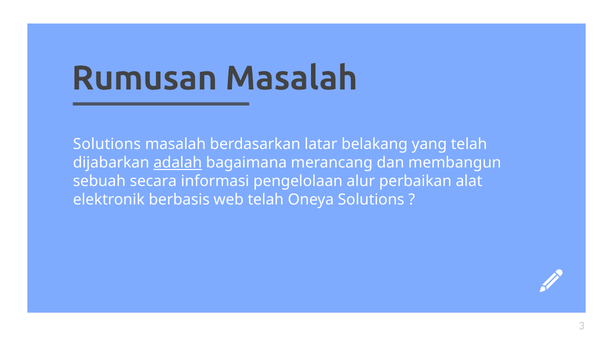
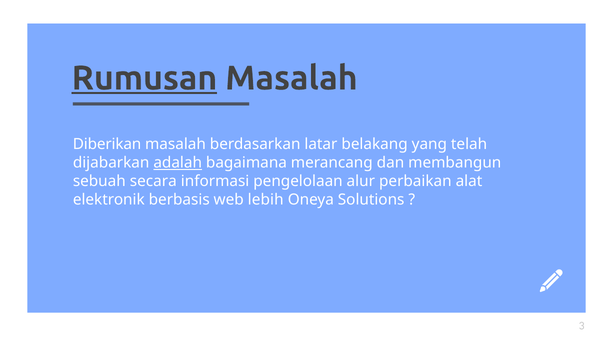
Rumusan underline: none -> present (144, 78)
Solutions: Solutions -> Diberikan (107, 144)
web telah: telah -> lebih (266, 199)
